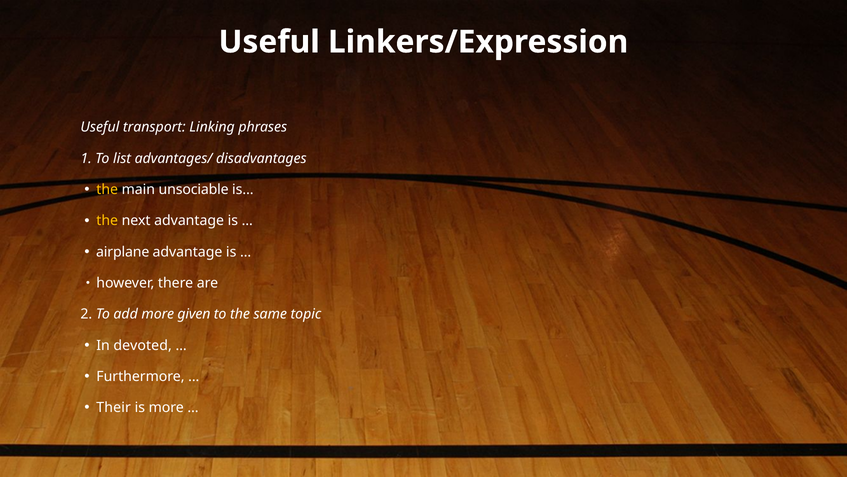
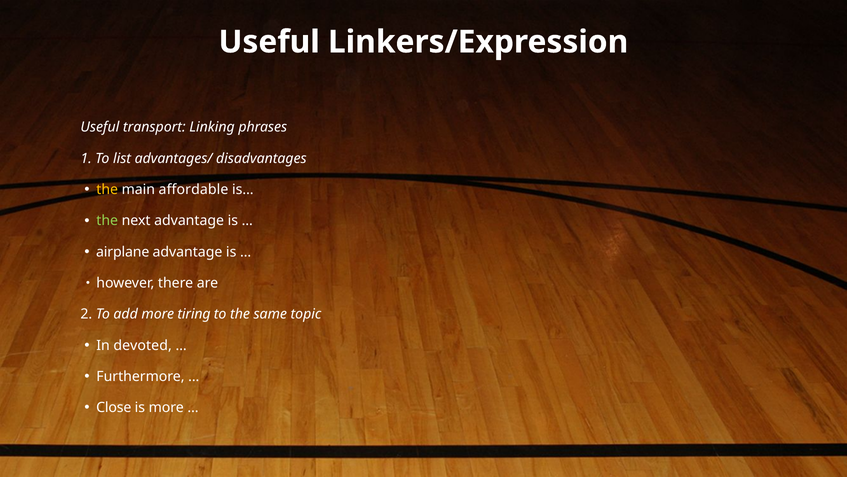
unsociable: unsociable -> affordable (194, 189)
the colour: yellow -> light green (107, 221)
given: given -> tiring (194, 314)
Their: Their -> Close (114, 407)
